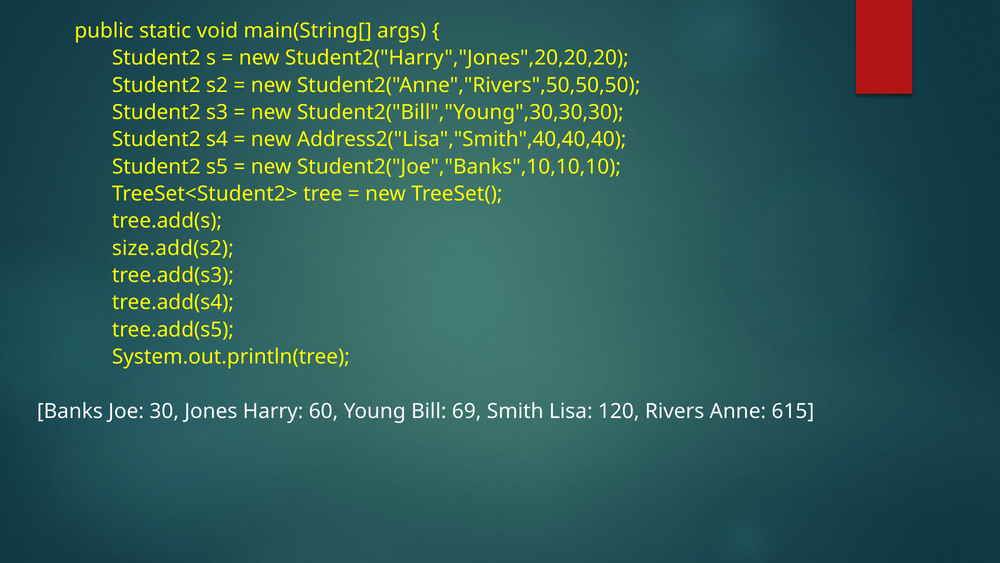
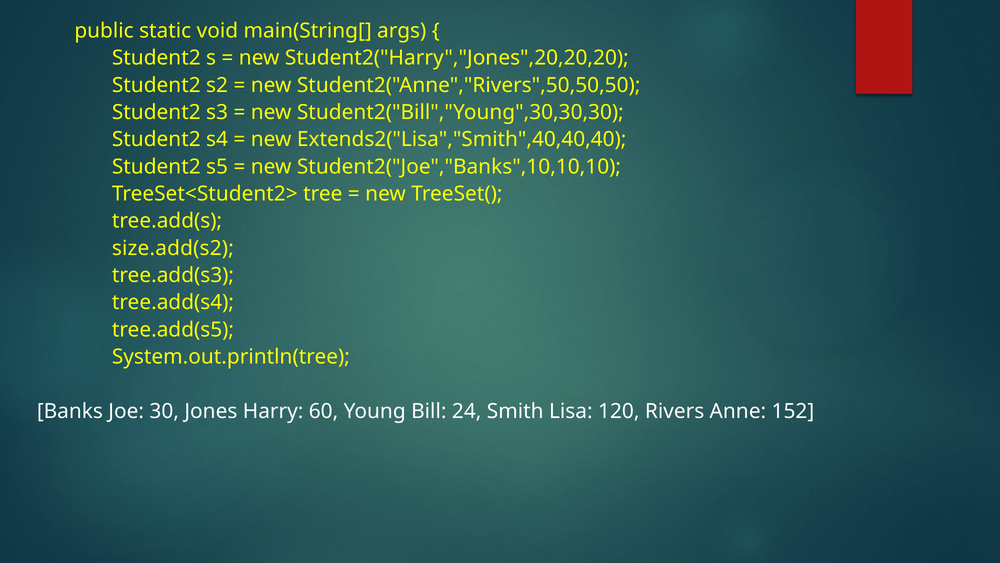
Address2("Lisa","Smith",40,40,40: Address2("Lisa","Smith",40,40,40 -> Extends2("Lisa","Smith",40,40,40 (462, 139)
69: 69 -> 24 (467, 411)
615: 615 -> 152 (793, 411)
